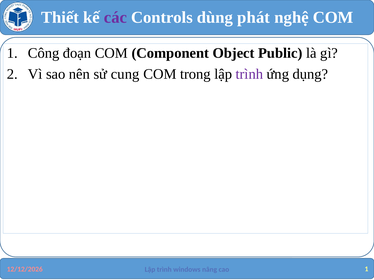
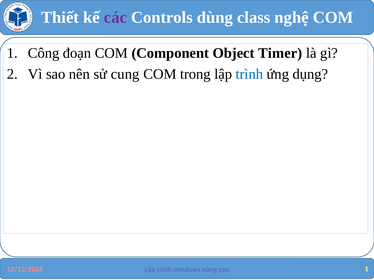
phát: phát -> class (254, 17)
Public: Public -> Timer (280, 53)
trình colour: purple -> blue (249, 74)
